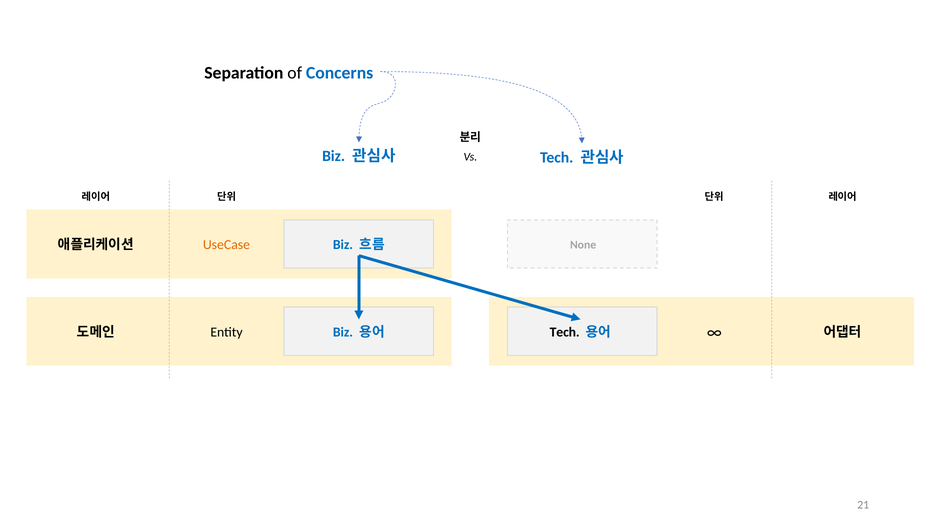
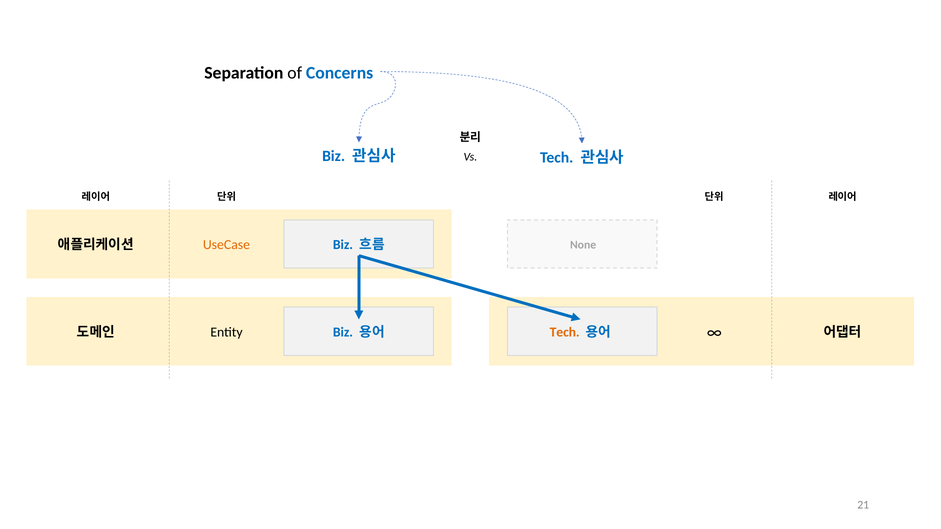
Tech colour: black -> orange (565, 332)
